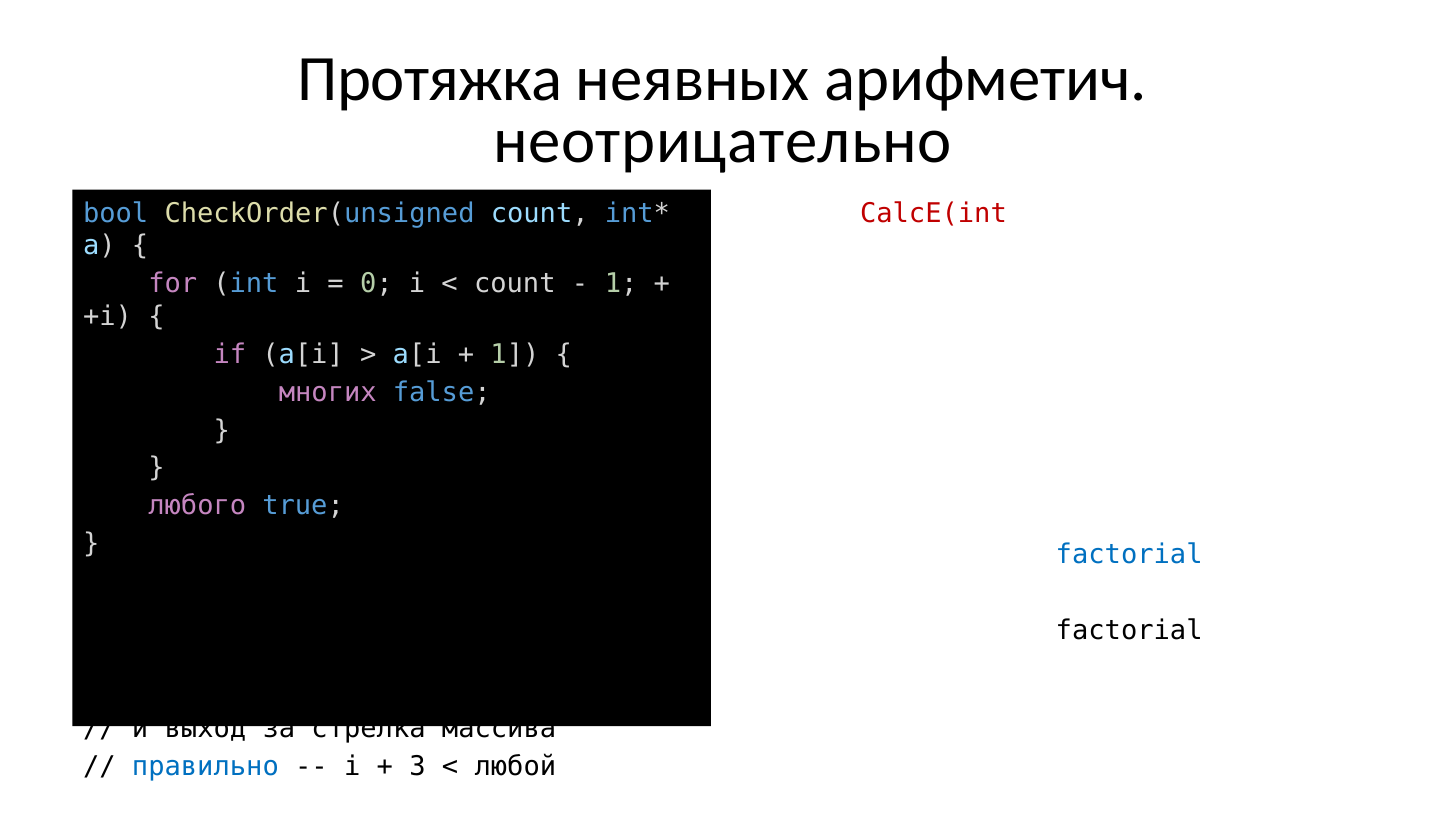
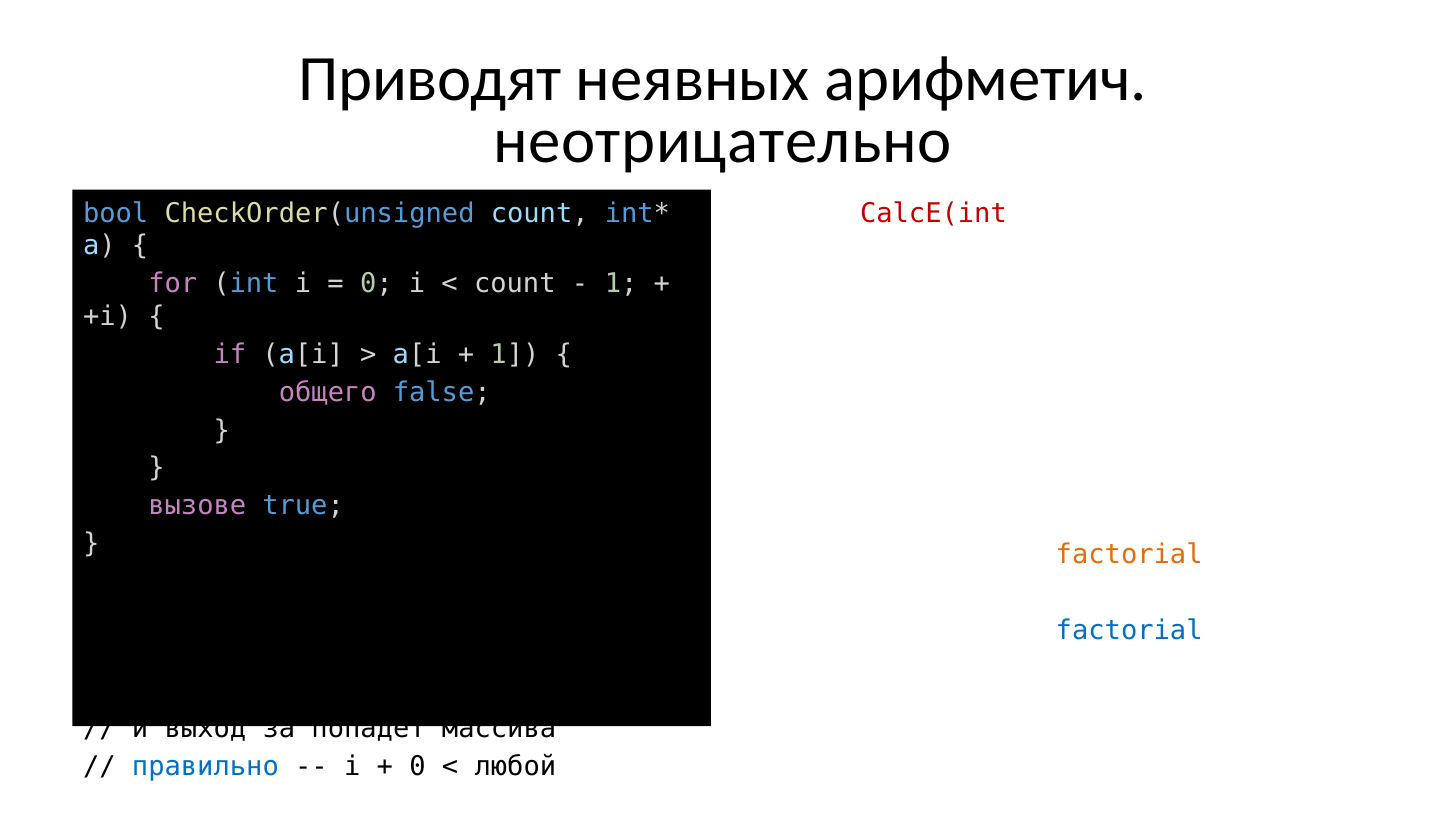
Протяжка: Протяжка -> Приводят (430, 79)
многих: многих -> общего (328, 392)
любого: любого -> вызове (197, 506)
factorial colour: blue -> orange (1129, 555)
factorial colour: black -> blue (1129, 631)
стрелка: стрелка -> попадет (369, 729)
3: 3 -> 0 (418, 766)
